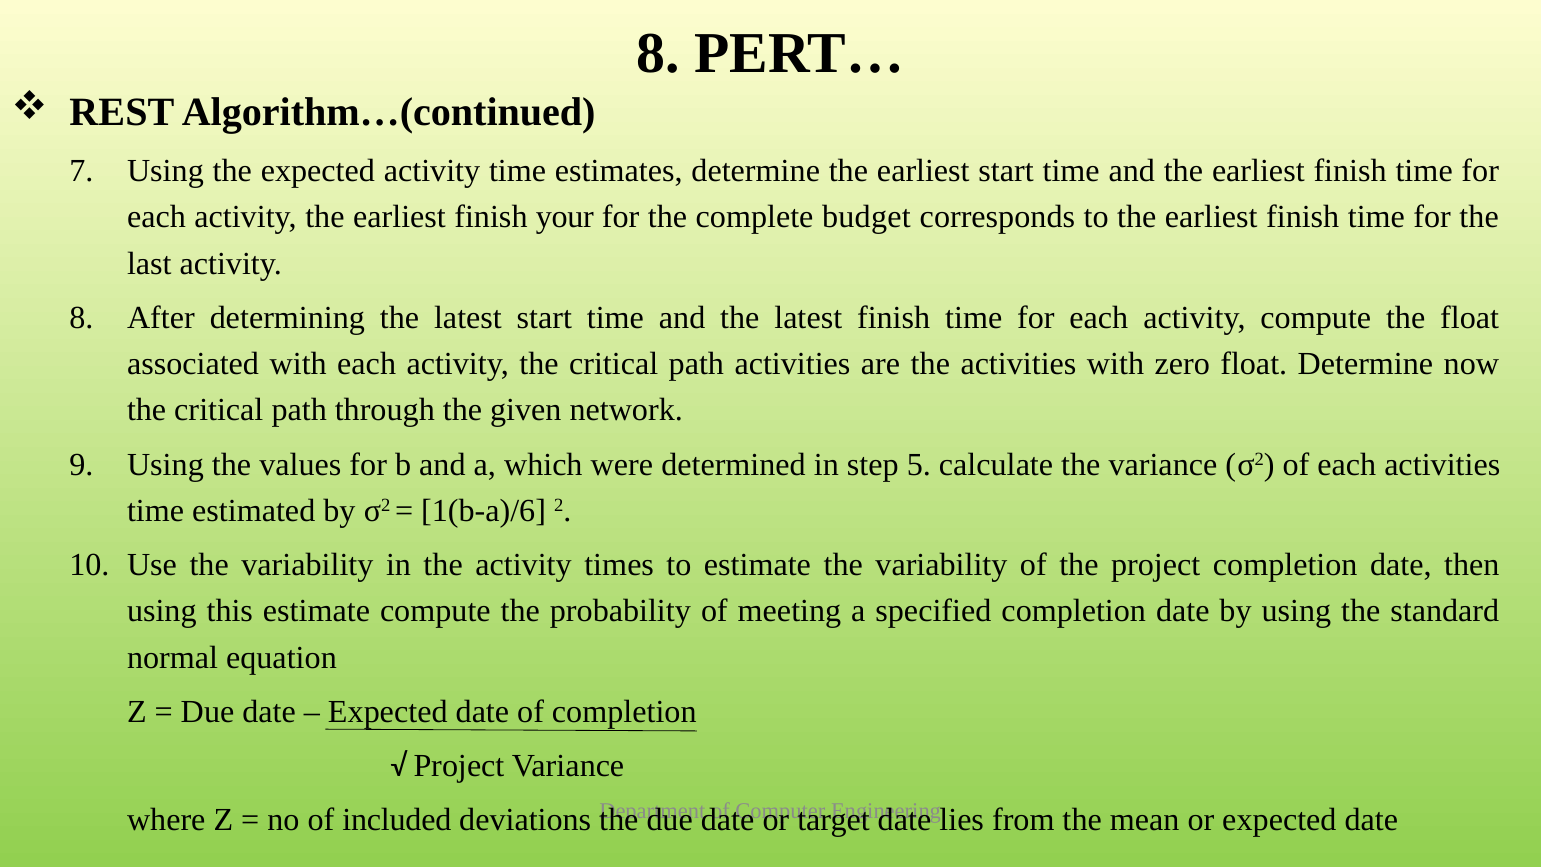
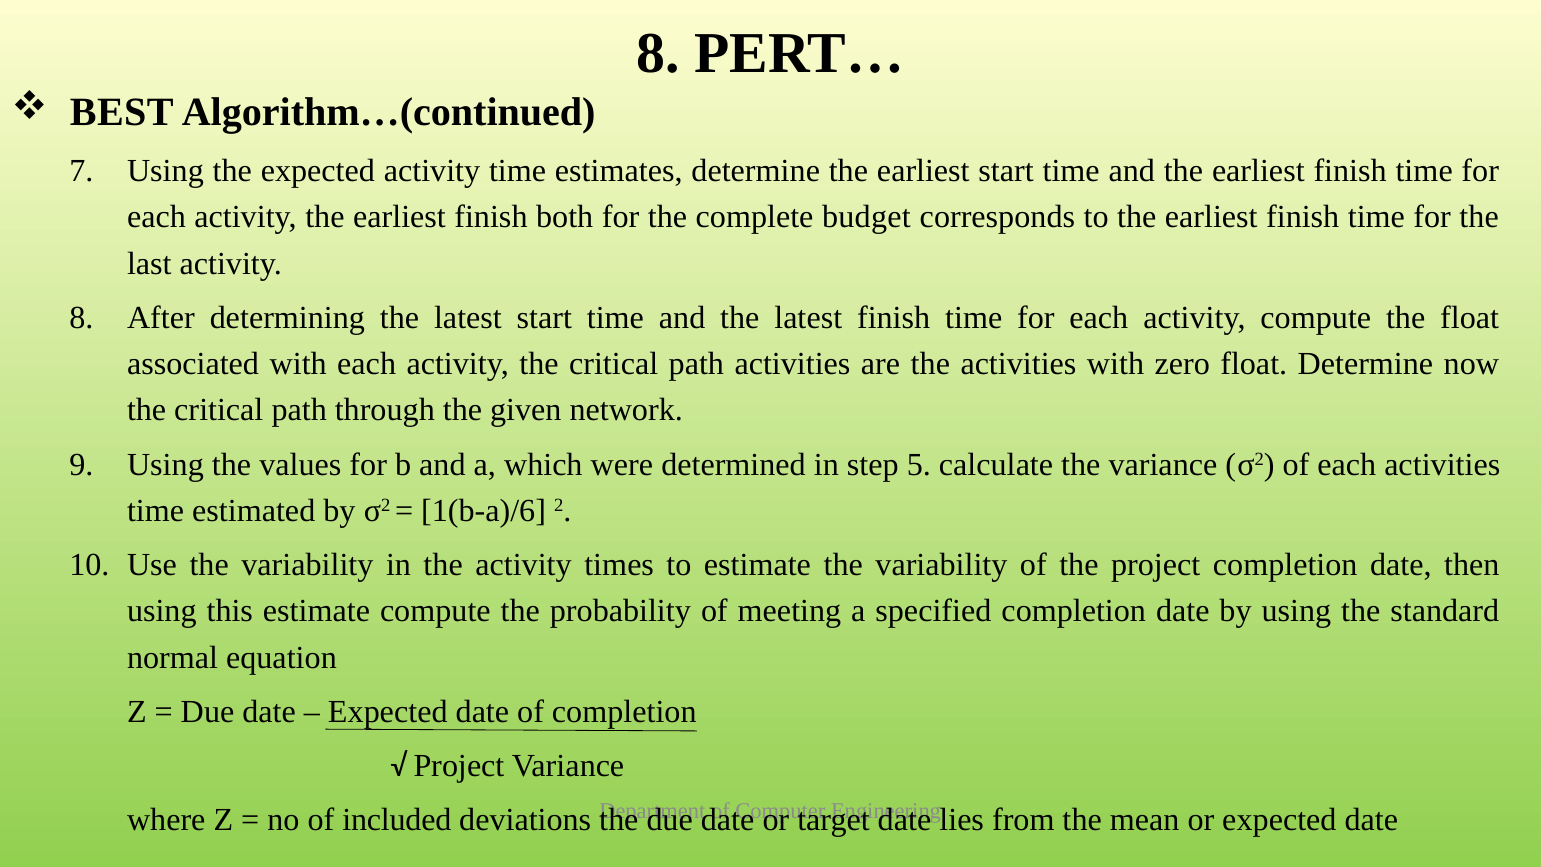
REST: REST -> BEST (122, 113)
your: your -> both (565, 217)
